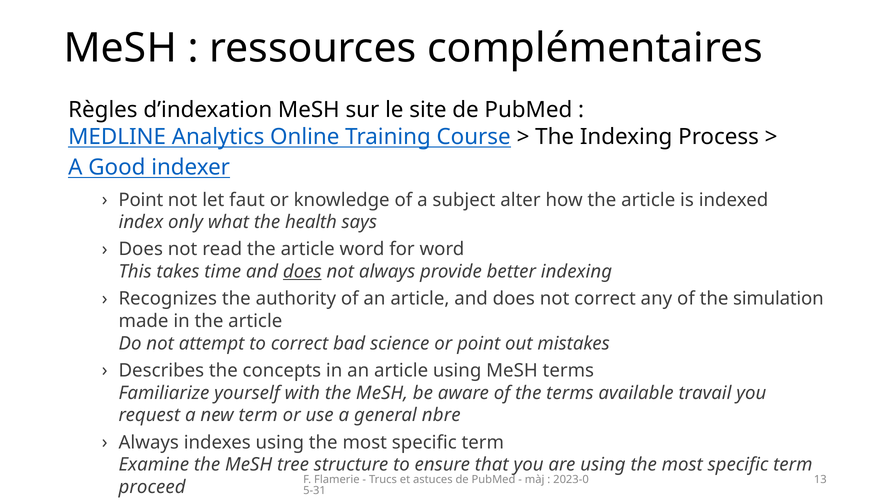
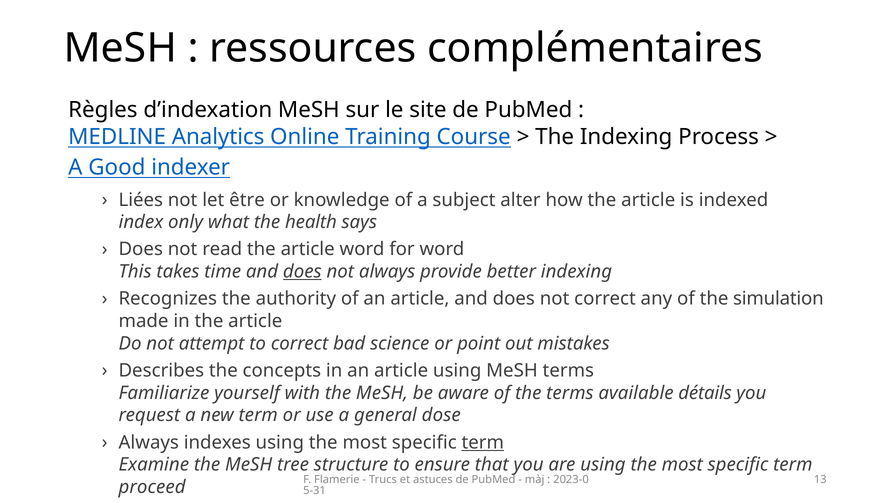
Point: Point -> Liées (141, 200)
faut: faut -> être (247, 200)
travail: travail -> détails (705, 393)
nbre: nbre -> dose (441, 416)
term underline: none -> present (483, 443)
